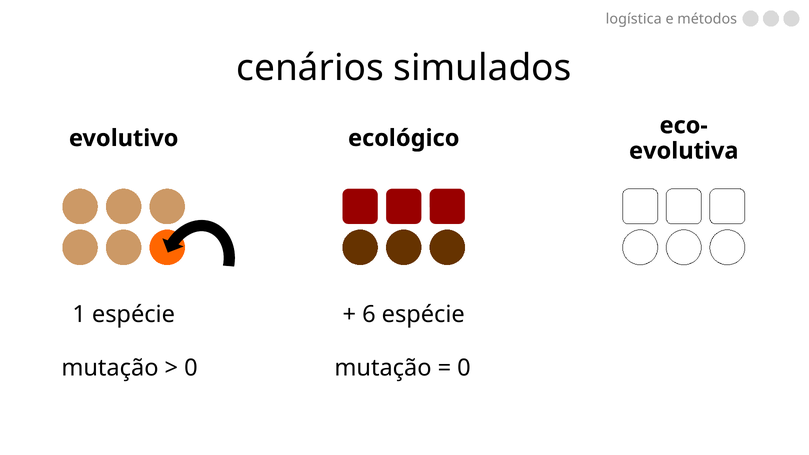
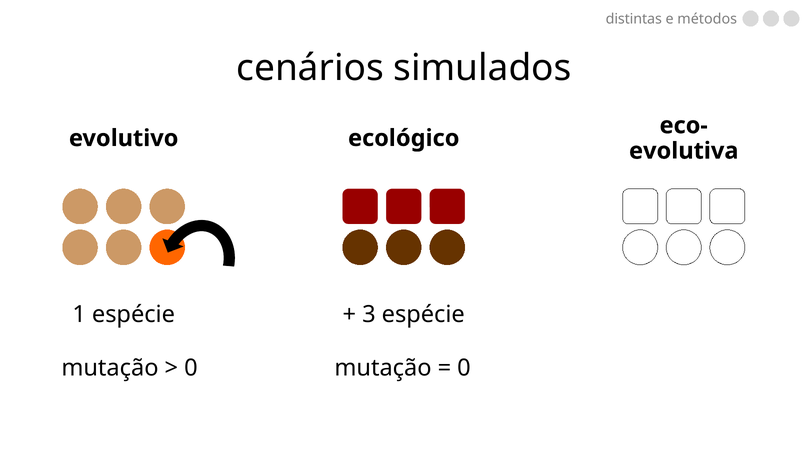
logística: logística -> distintas (634, 19)
6: 6 -> 3 (369, 314)
